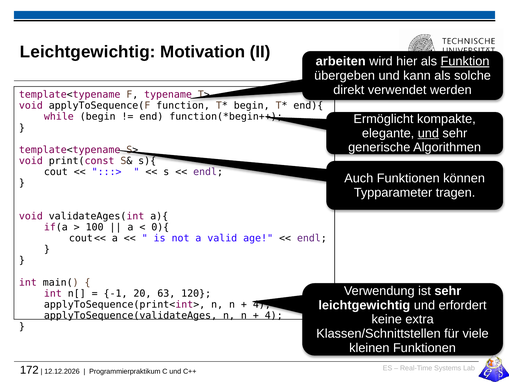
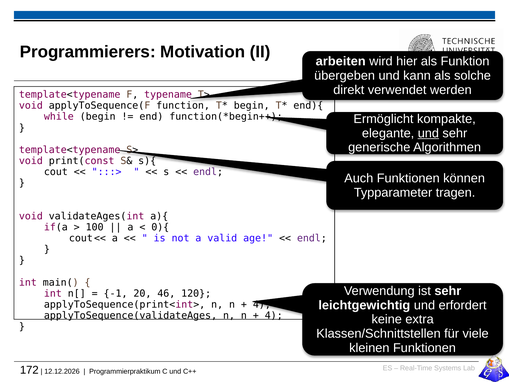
Leichtgewichtig: Leichtgewichtig -> Programmierers (88, 52)
Funktion underline: present -> none (465, 61)
63: 63 -> 46 (166, 293)
